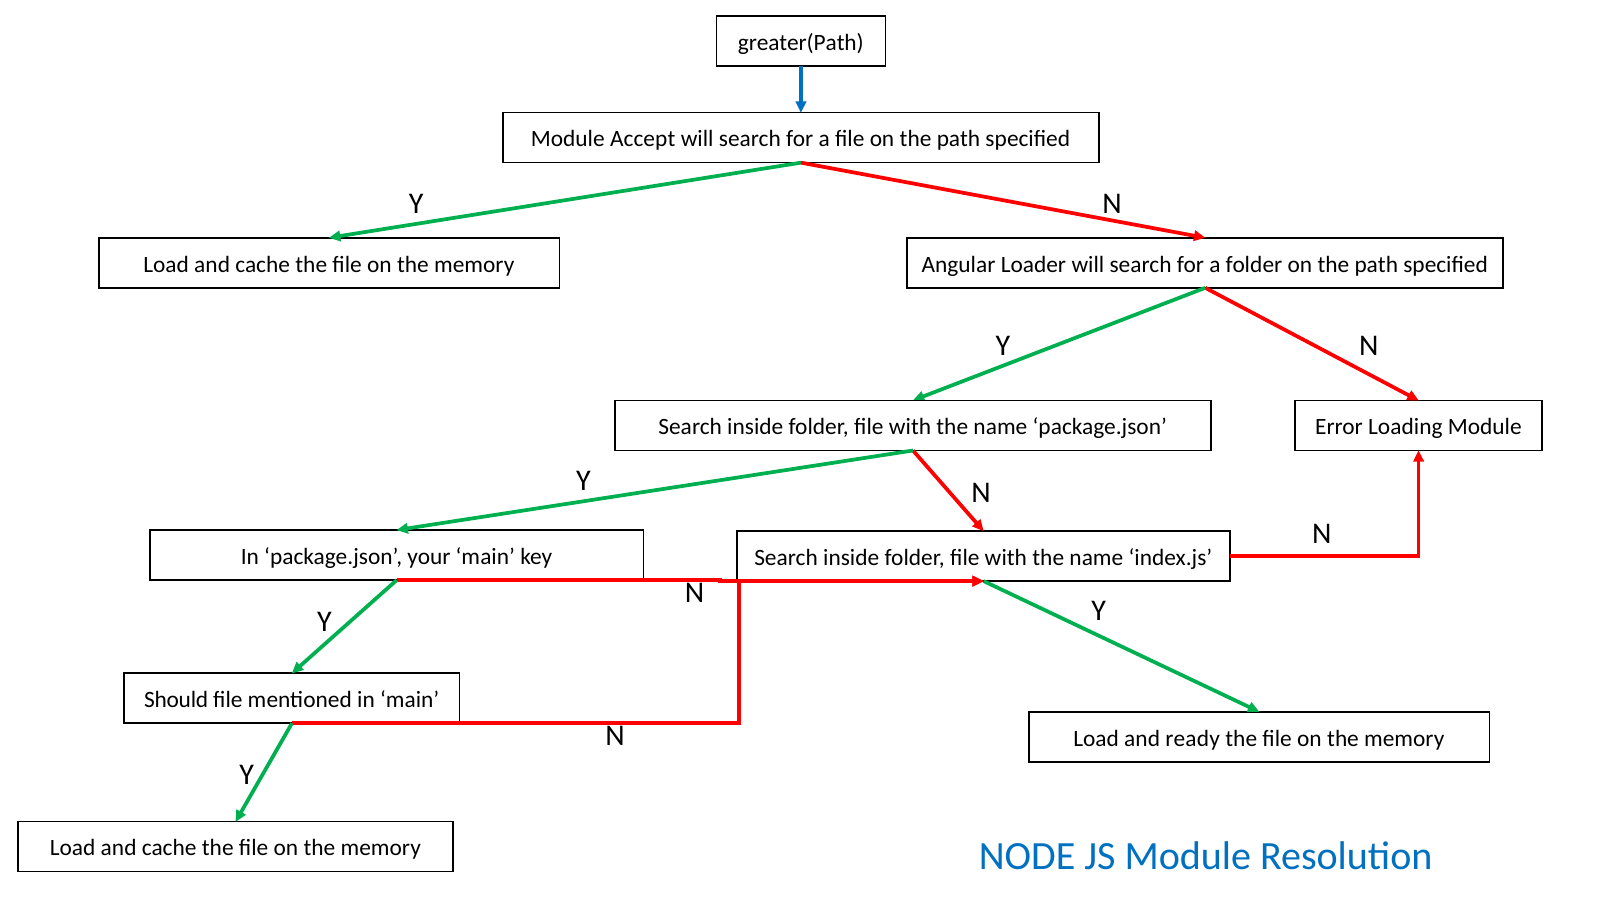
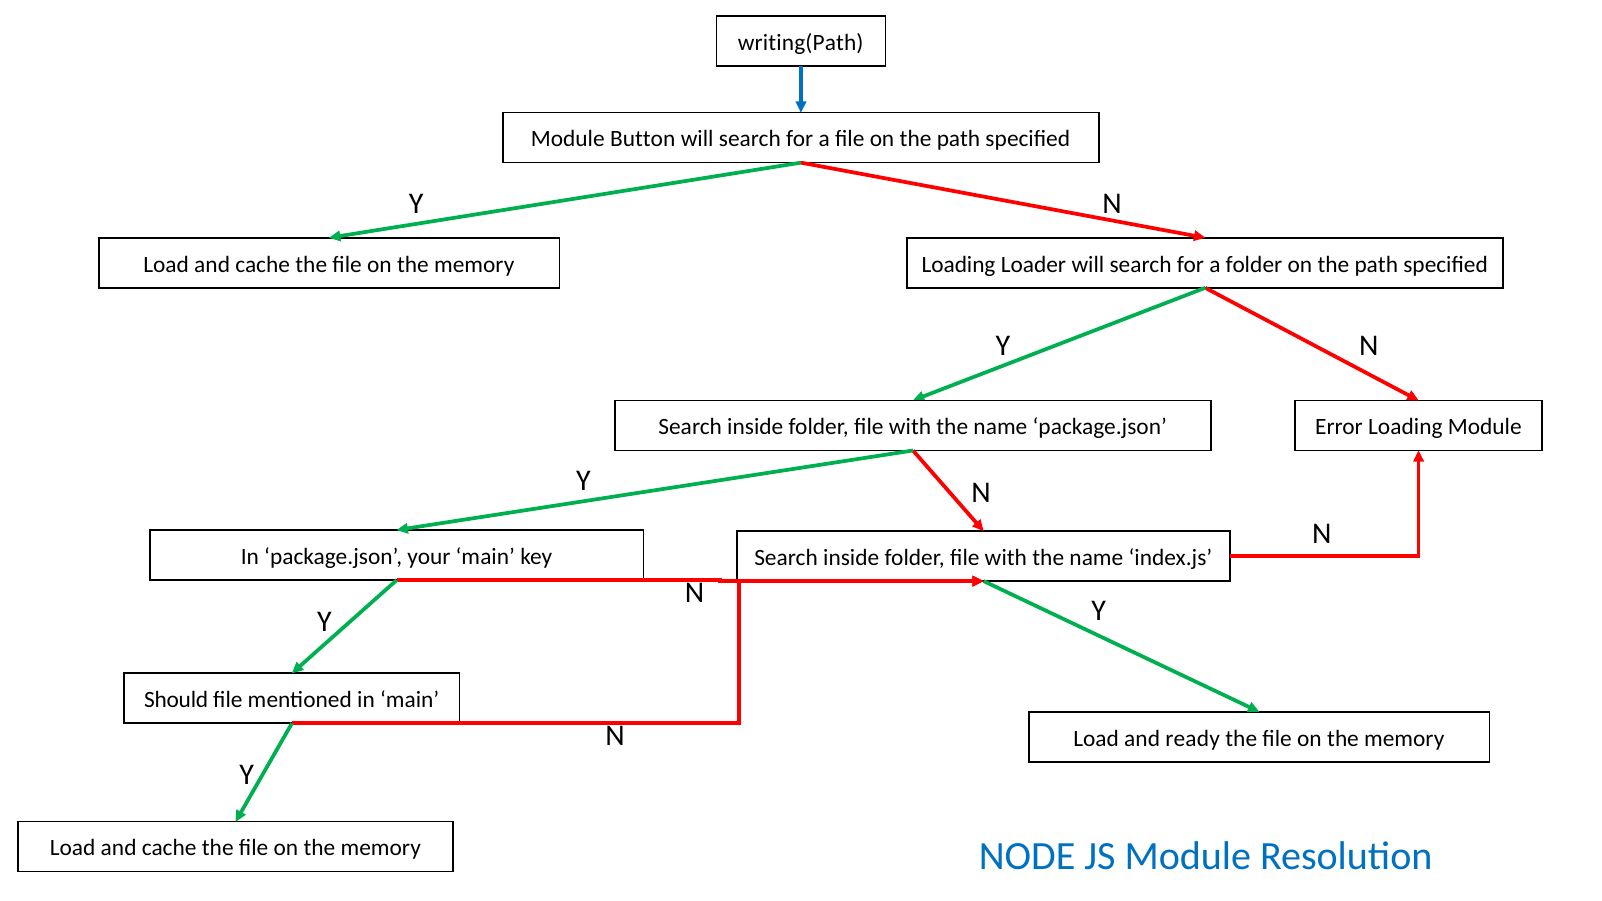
greater(Path: greater(Path -> writing(Path (801, 43)
Accept: Accept -> Button (643, 139)
Angular: Angular -> Loading (959, 264)
